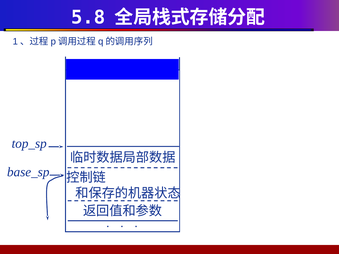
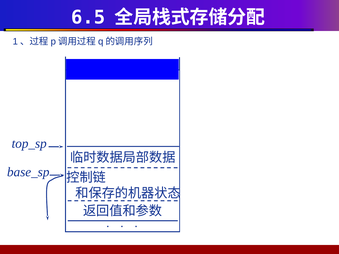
5.8: 5.8 -> 6.5 (88, 17)
